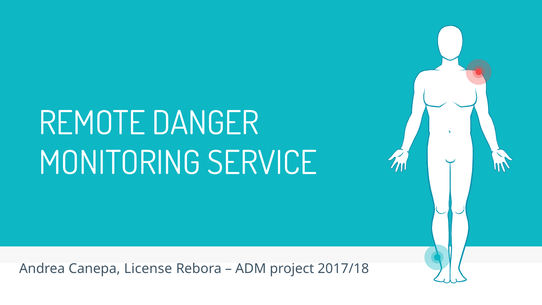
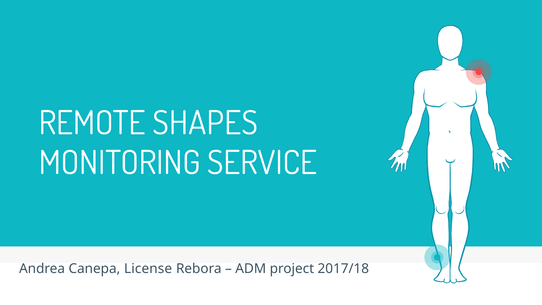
DANGER: DANGER -> SHAPES (205, 123)
